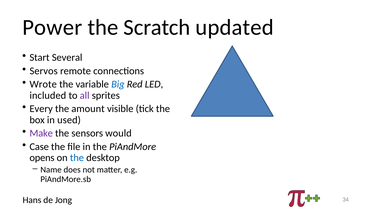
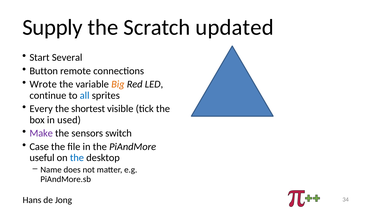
Power: Power -> Supply (52, 27)
Servos: Servos -> Button (44, 71)
Big colour: blue -> orange (118, 84)
included: included -> continue (48, 95)
all colour: purple -> blue (85, 95)
amount: amount -> shortest (88, 109)
would: would -> switch (119, 133)
opens: opens -> useful (42, 158)
